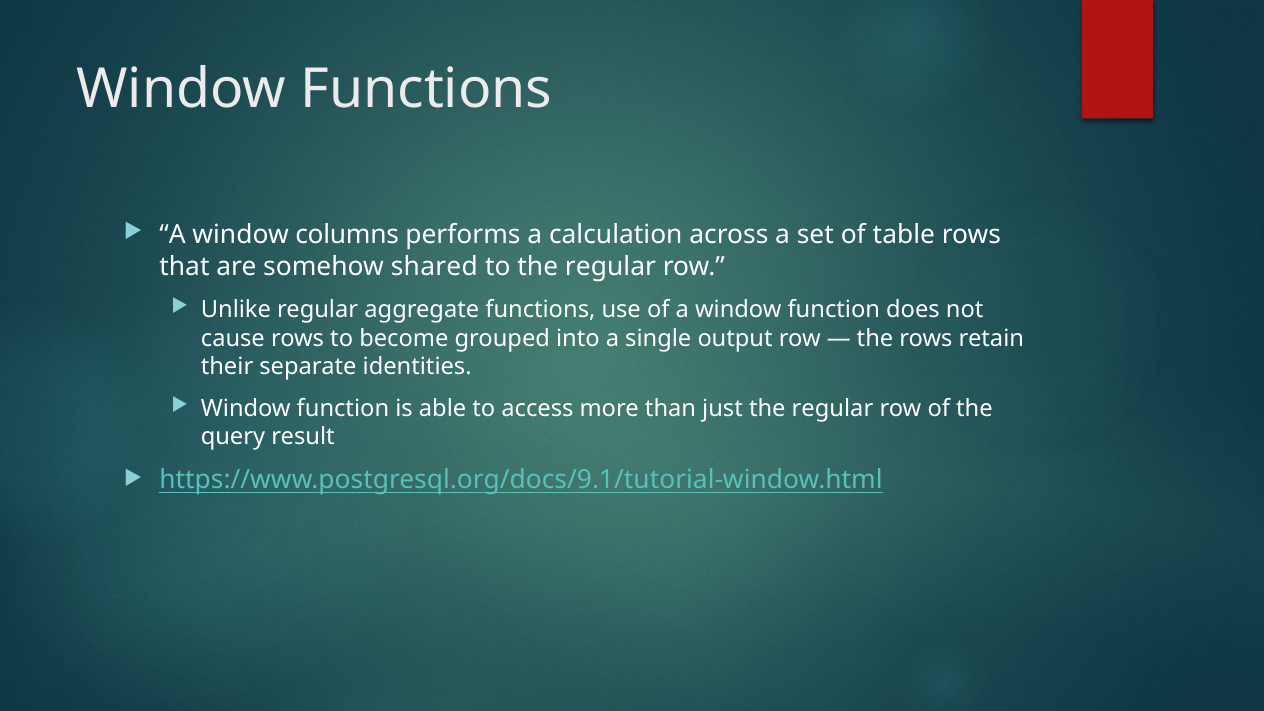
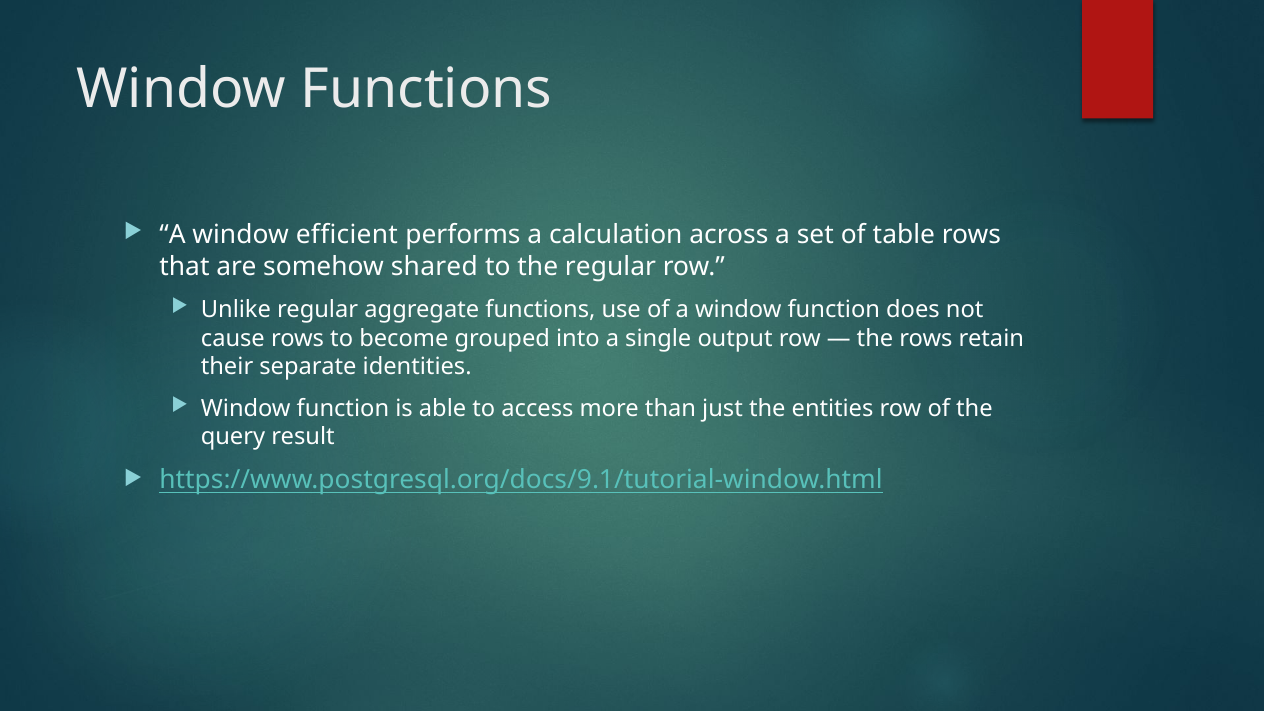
columns: columns -> efficient (347, 235)
just the regular: regular -> entities (833, 408)
